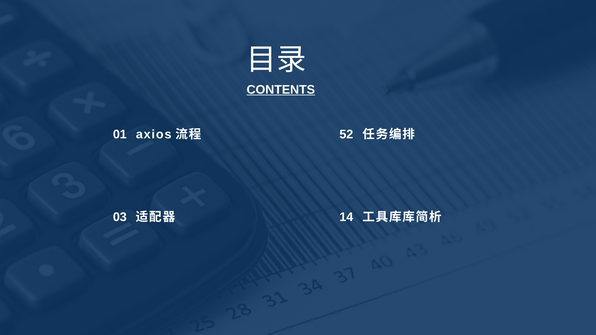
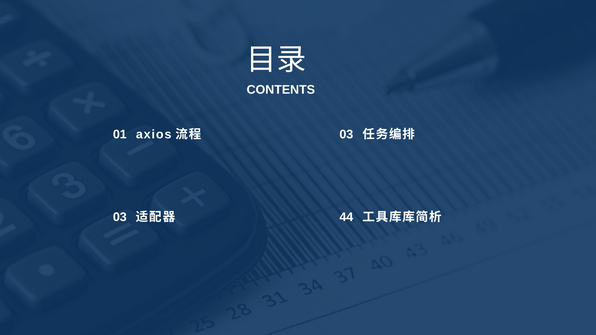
CONTENTS underline: present -> none (281, 90)
52: 52 -> 03 (346, 135)
14: 14 -> 44 (346, 217)
